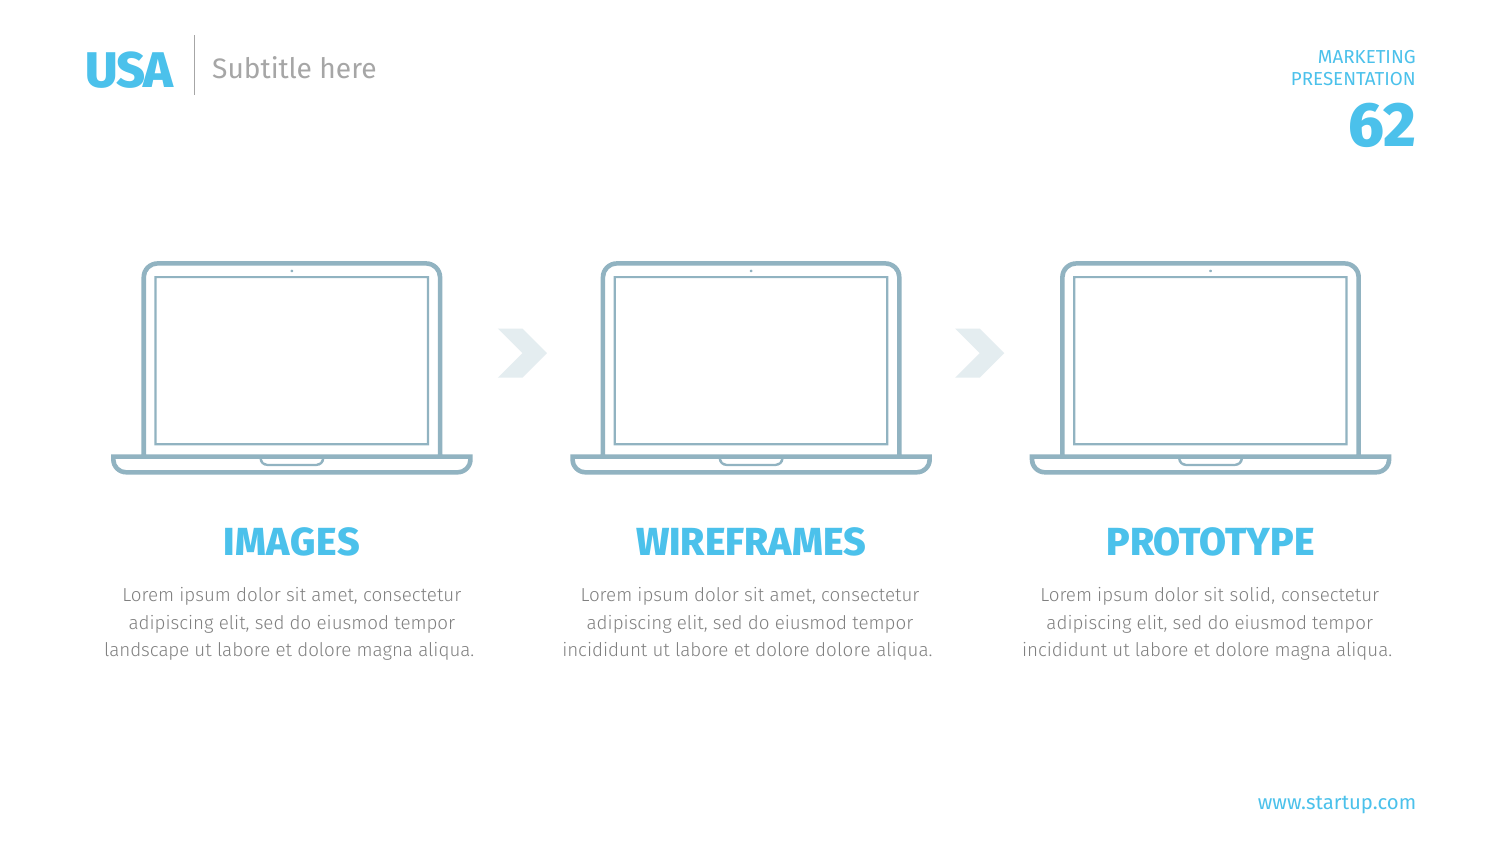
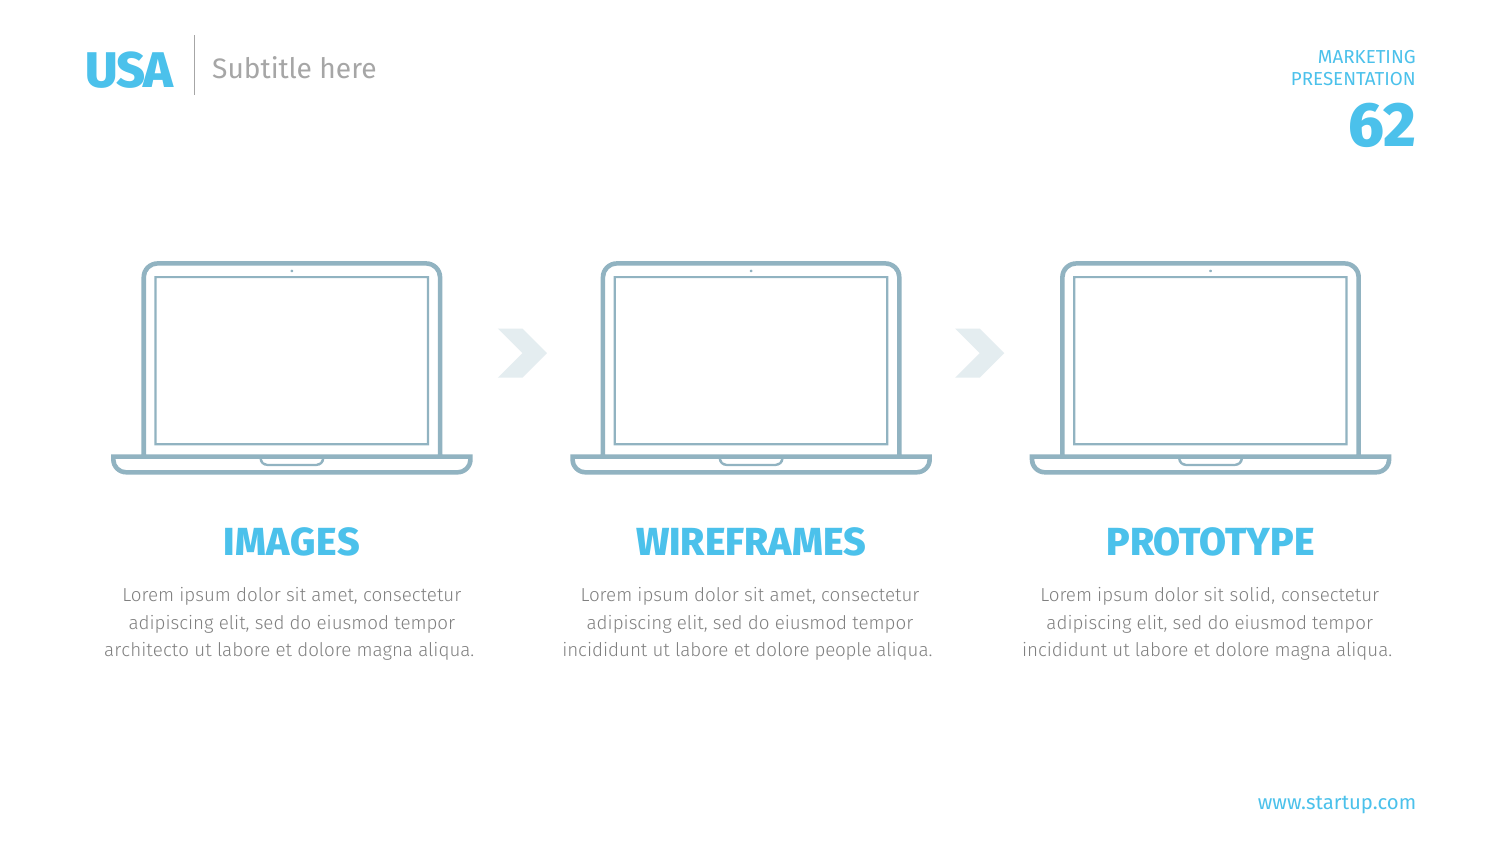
landscape: landscape -> architecto (147, 650)
dolore dolore: dolore -> people (843, 650)
